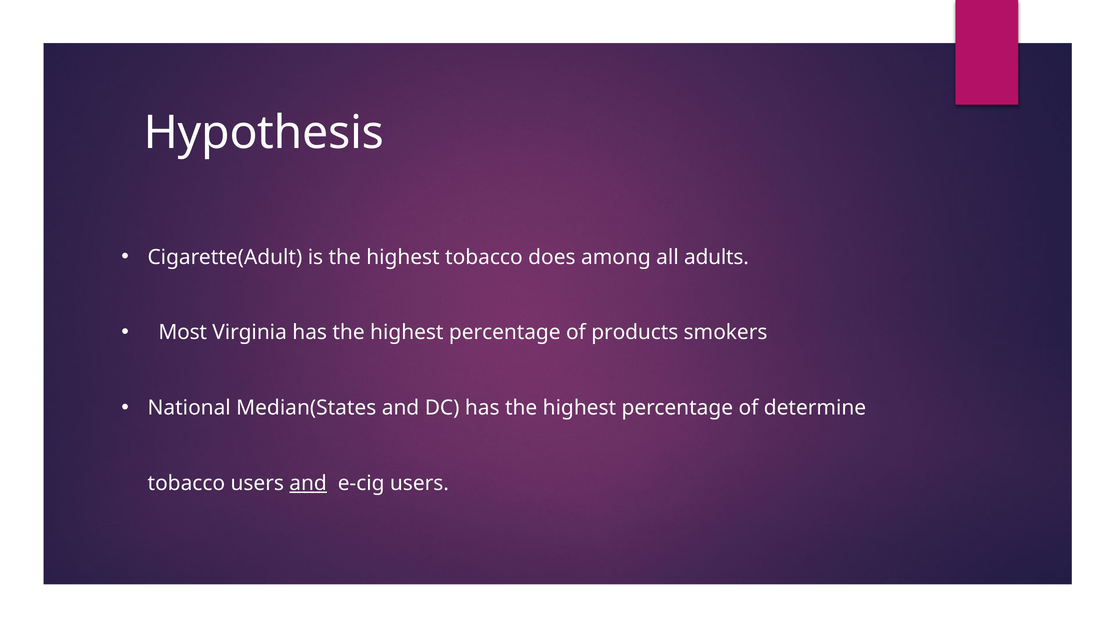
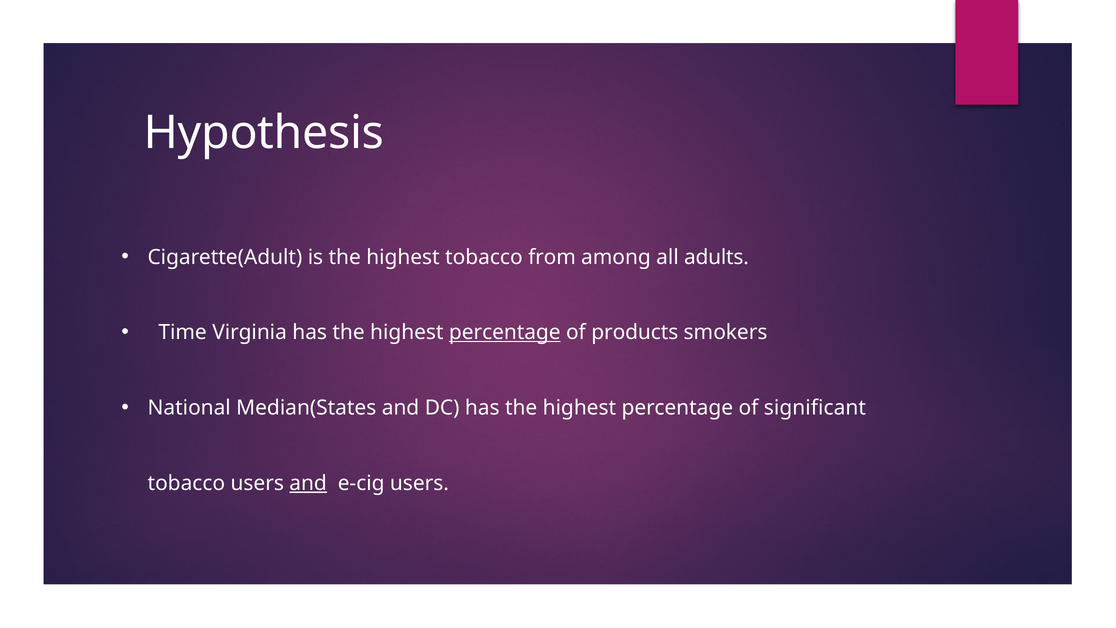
does: does -> from (552, 257)
Most: Most -> Time (183, 332)
percentage underline: none -> present (505, 332)
determine: determine -> significant (815, 408)
